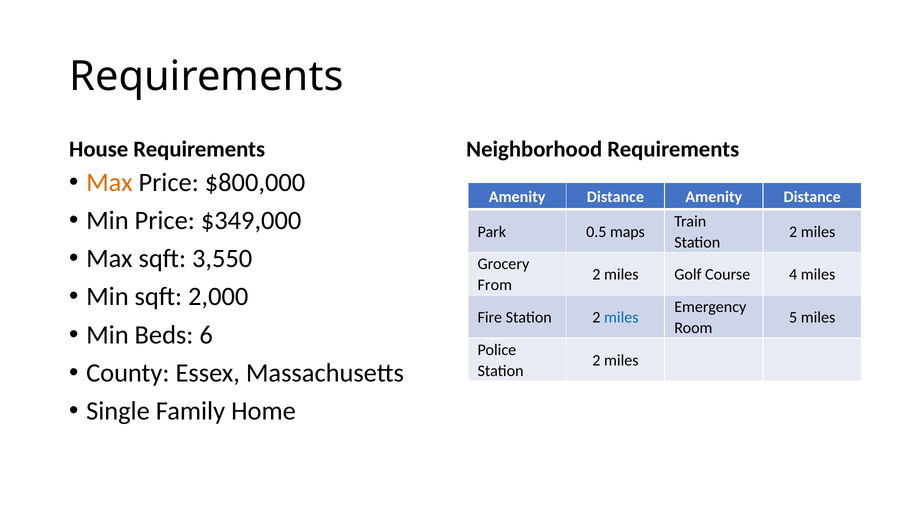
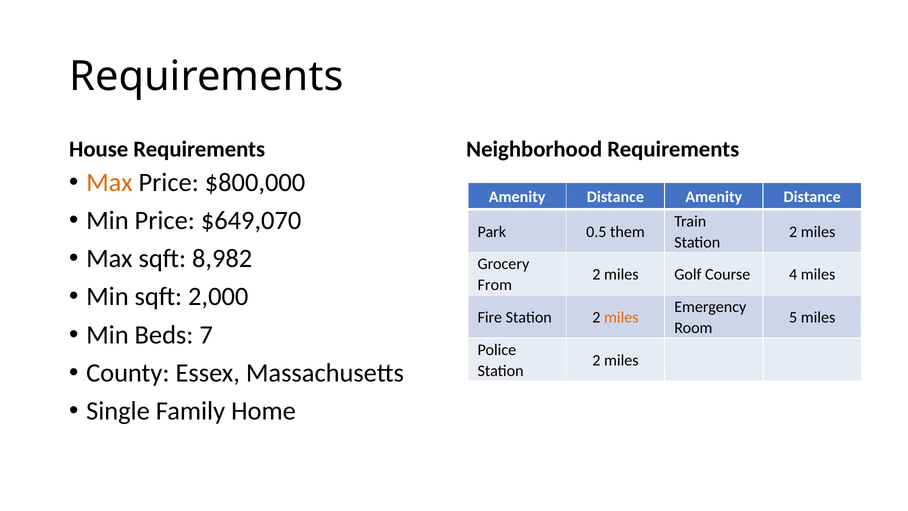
$349,000: $349,000 -> $649,070 (251, 220)
maps: maps -> them (627, 232)
3,550: 3,550 -> 8,982 (222, 259)
miles colour: blue -> orange (621, 317)
6: 6 -> 7 (206, 335)
